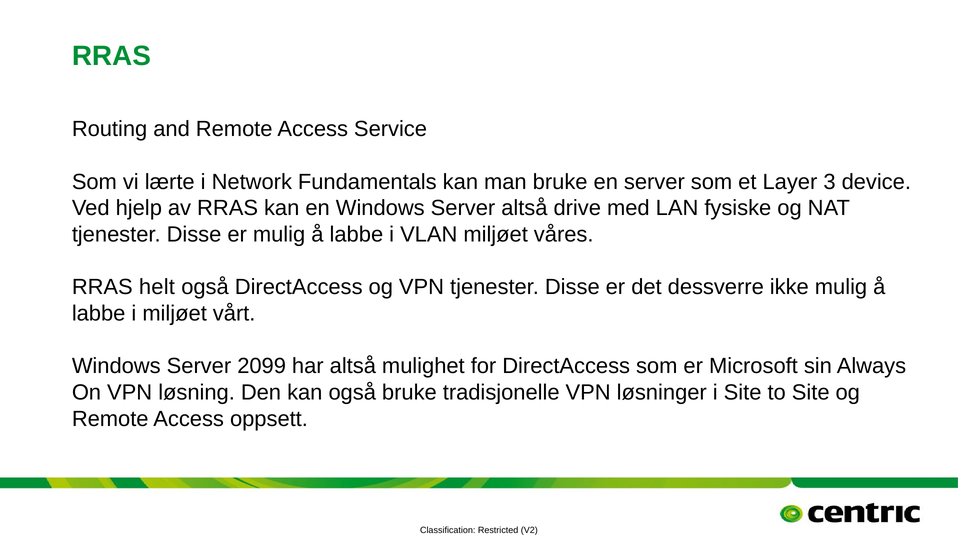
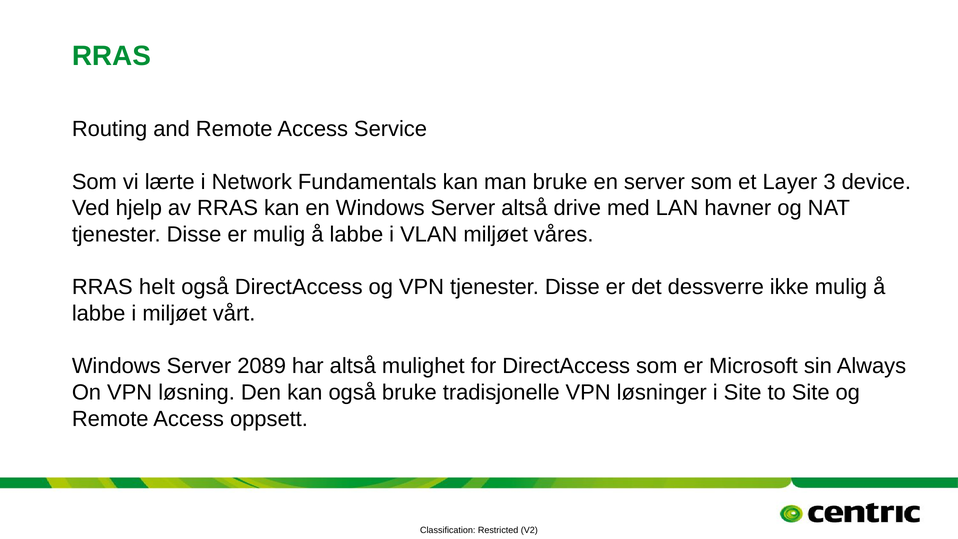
fysiske: fysiske -> havner (738, 208)
2099: 2099 -> 2089 (262, 366)
